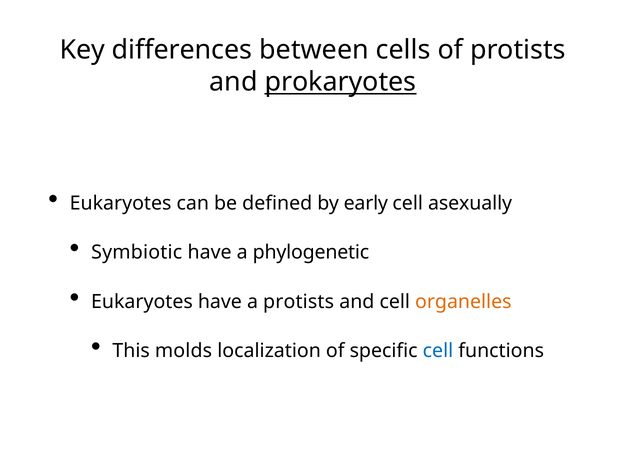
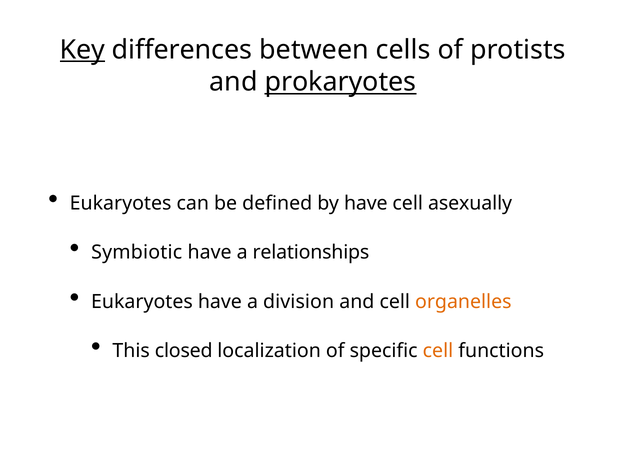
Key underline: none -> present (82, 50)
by early: early -> have (366, 204)
phylogenetic: phylogenetic -> relationships (311, 253)
a protists: protists -> division (299, 302)
molds: molds -> closed (184, 351)
cell colour: blue -> orange (438, 351)
